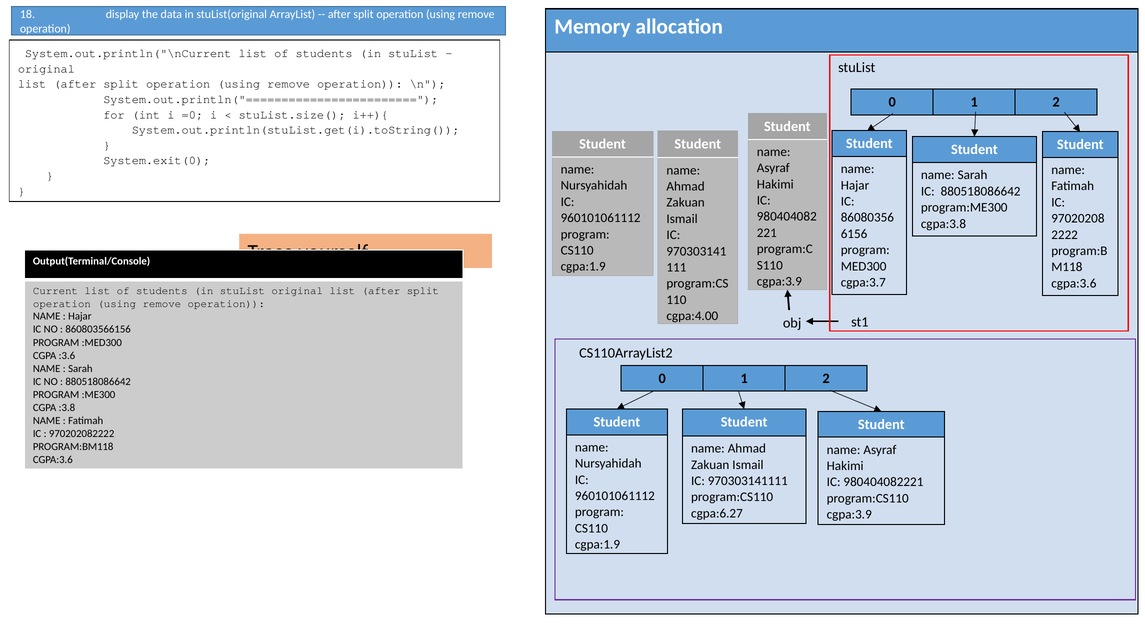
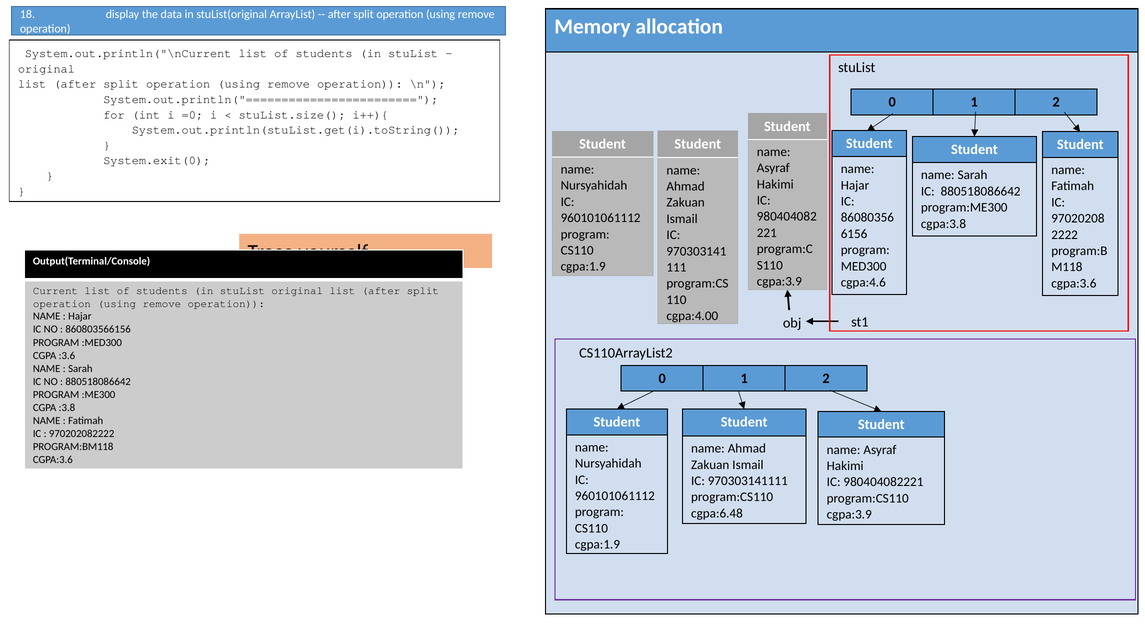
cgpa:3.7: cgpa:3.7 -> cgpa:4.6 (863, 282)
cgpa:6.27: cgpa:6.27 -> cgpa:6.48 (717, 513)
